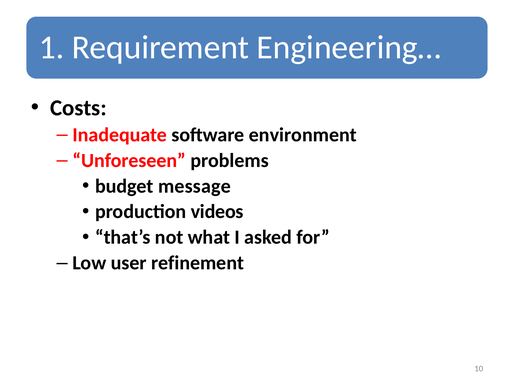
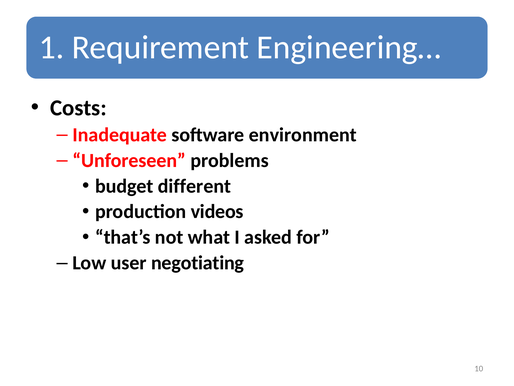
message: message -> different (195, 186)
refinement: refinement -> negotiating (198, 263)
